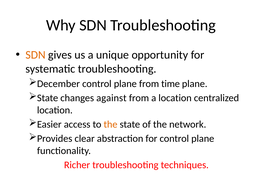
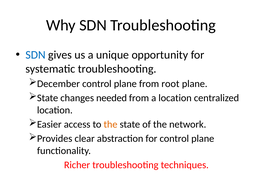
SDN colour: orange -> blue (36, 55)
time: time -> root (170, 84)
against: against -> needed (112, 98)
